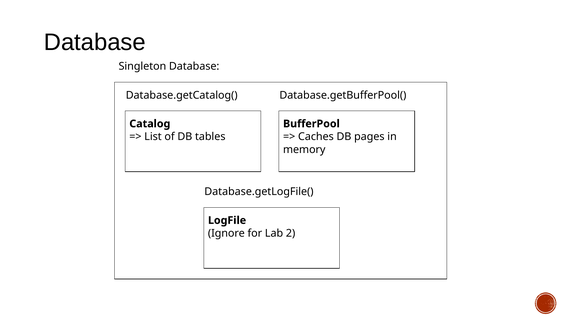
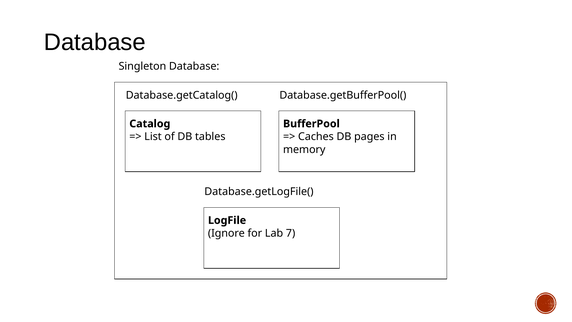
2: 2 -> 7 (291, 233)
